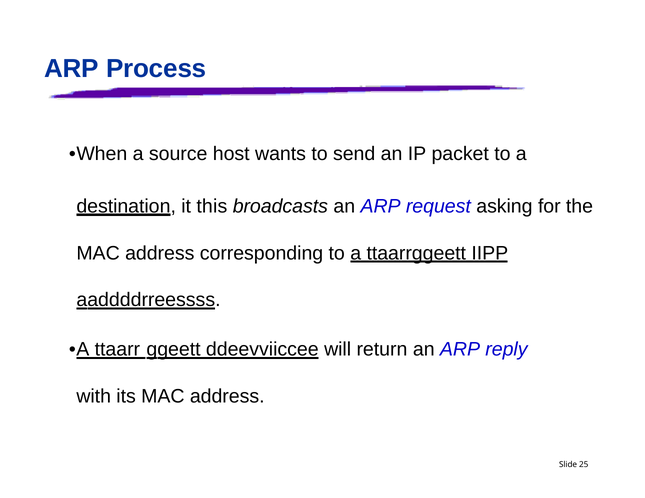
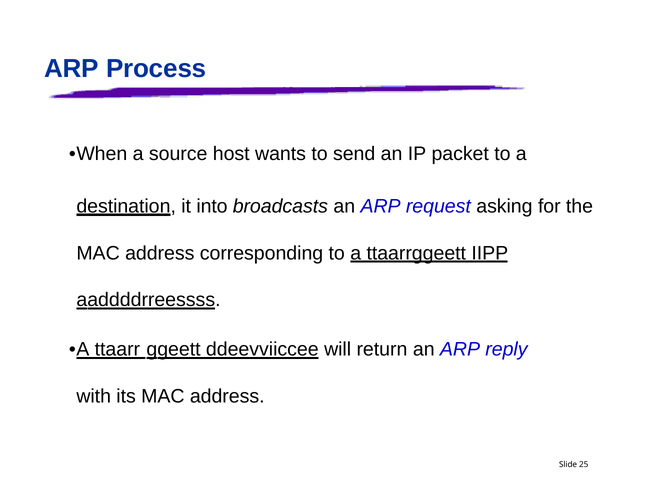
this: this -> into (212, 206)
